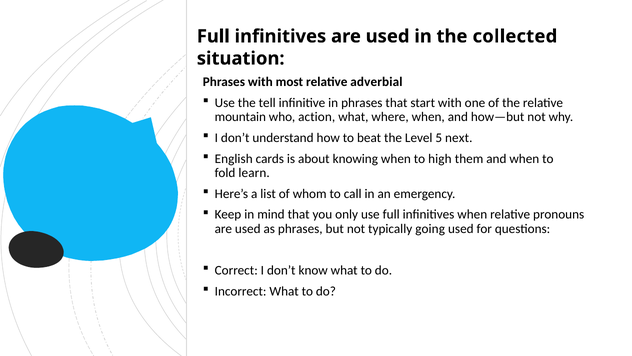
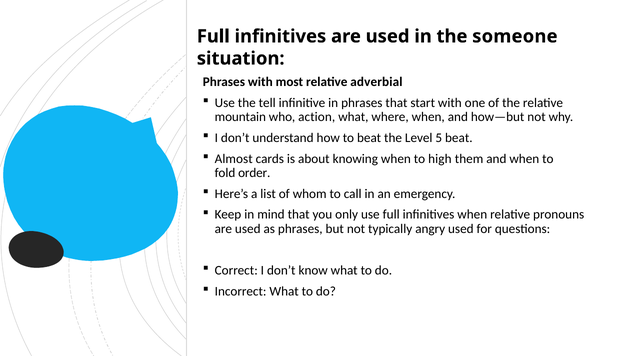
collected: collected -> someone (515, 36)
5 next: next -> beat (459, 138)
English: English -> Almost (234, 158)
learn: learn -> order (254, 173)
going: going -> angry (430, 229)
